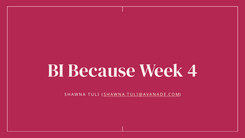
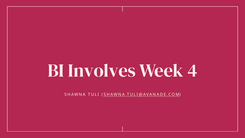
Because: Because -> Involves (102, 71)
